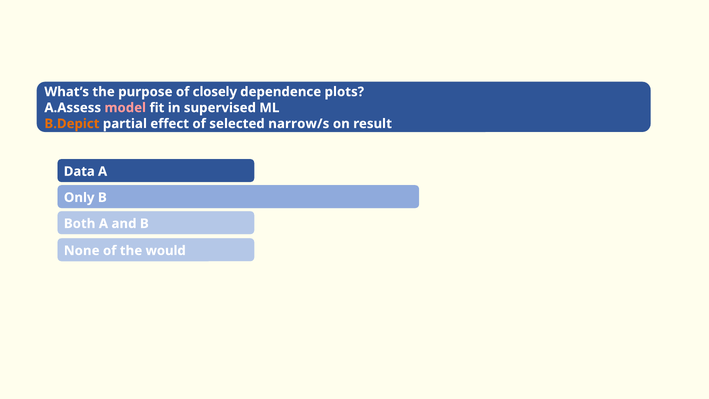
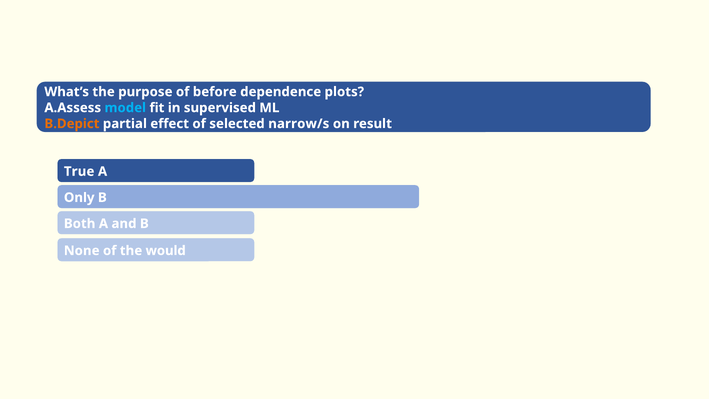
closely: closely -> before (215, 92)
model colour: pink -> light blue (125, 108)
Data: Data -> True (79, 171)
